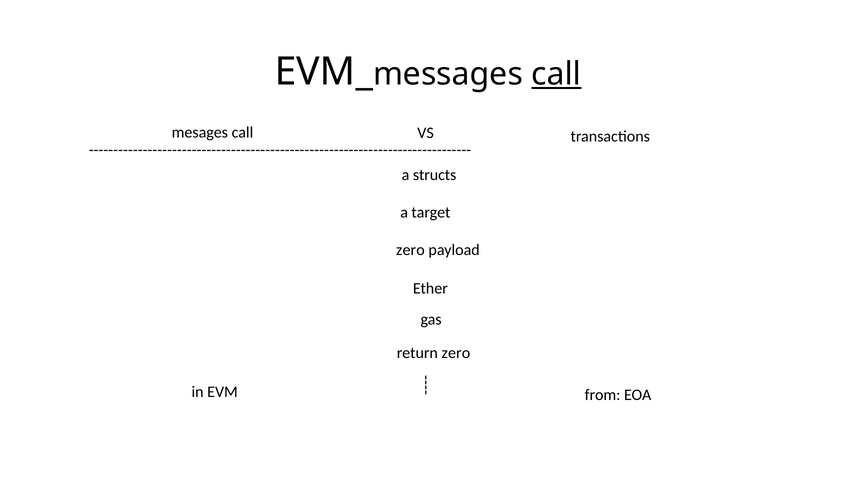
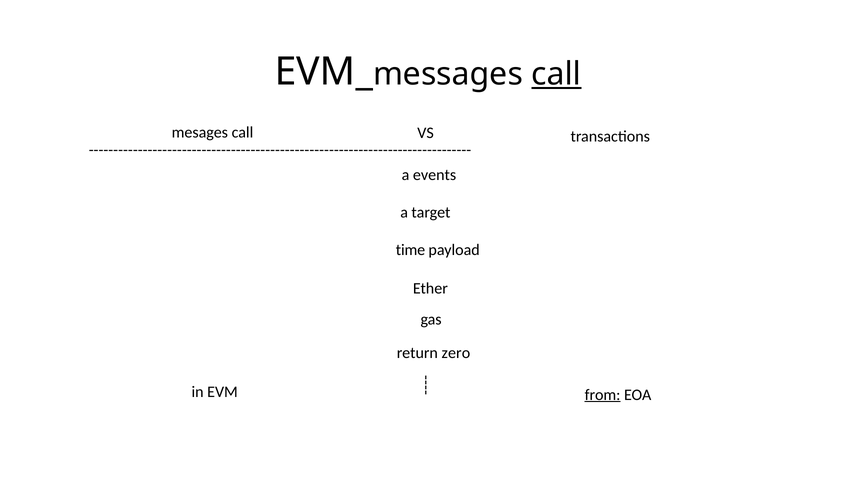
structs: structs -> events (435, 175)
zero: zero -> time (411, 249)
from underline: none -> present (603, 394)
